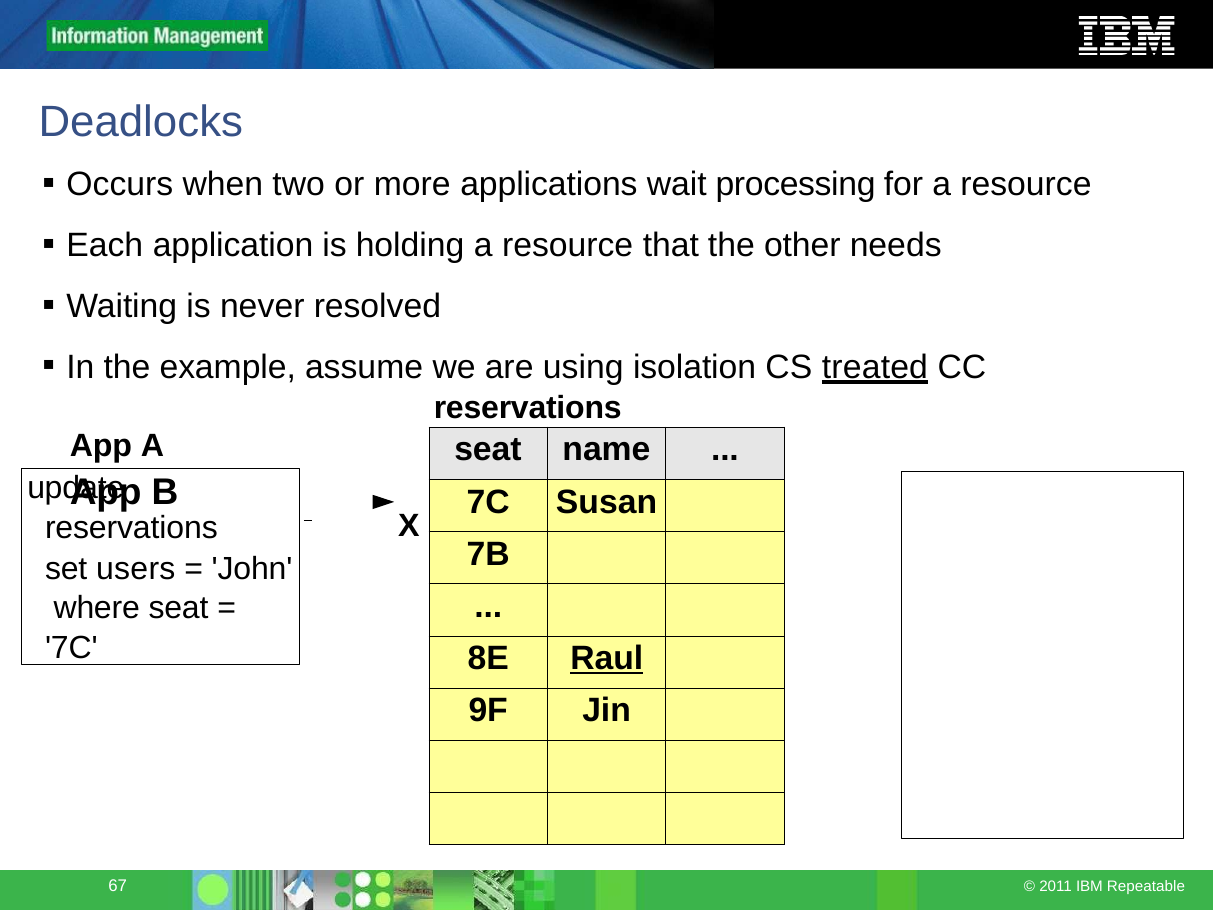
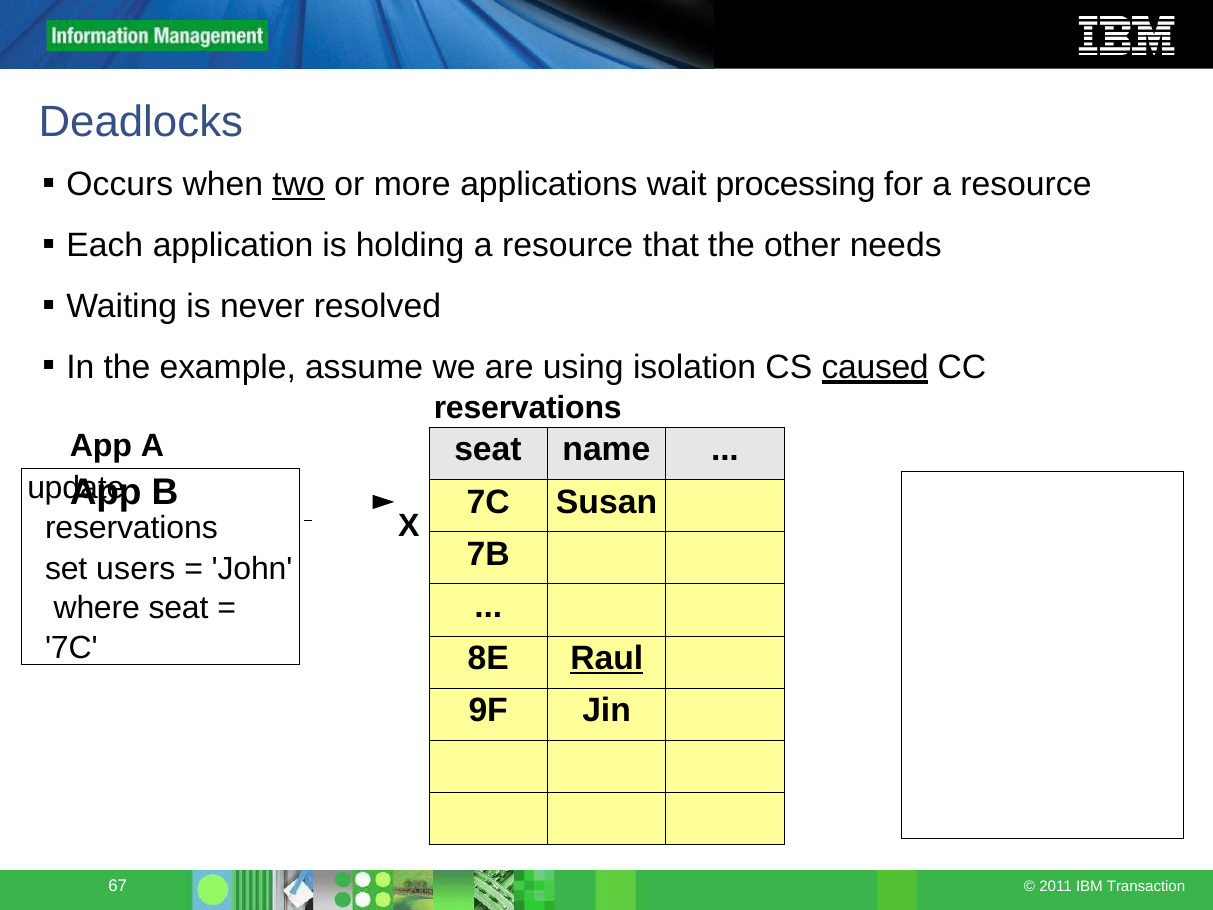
two underline: none -> present (299, 184)
treated: treated -> caused (875, 367)
Repeatable: Repeatable -> Transaction (1146, 887)
